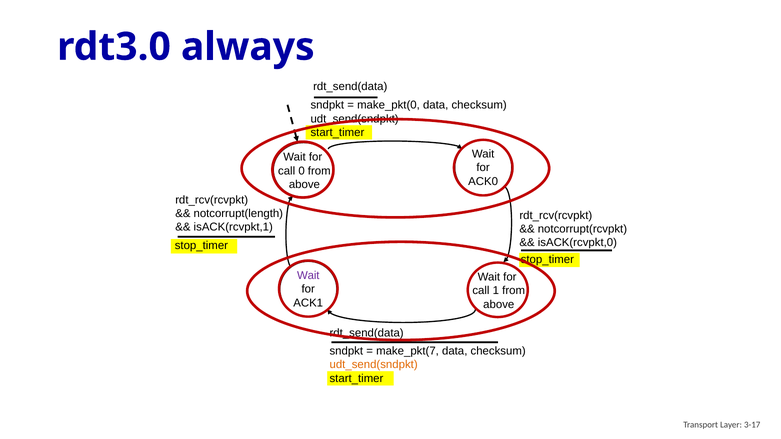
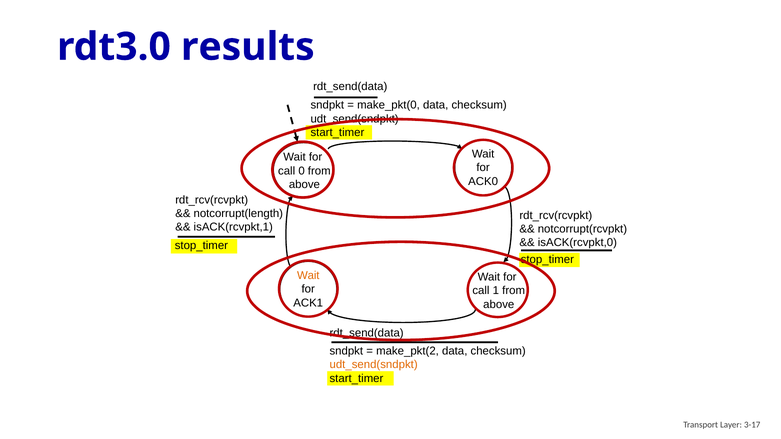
always: always -> results (248, 47)
Wait colour: purple -> orange (308, 276)
make_pkt(7: make_pkt(7 -> make_pkt(2 (408, 351)
